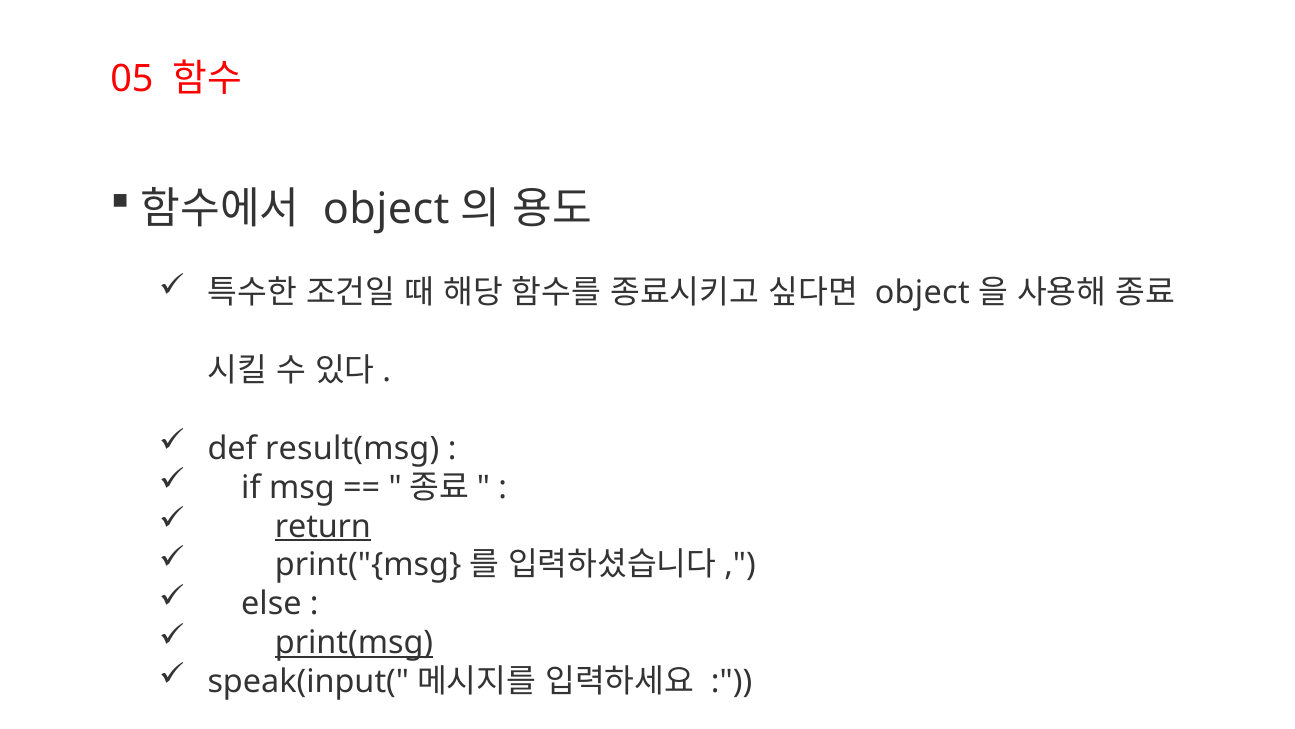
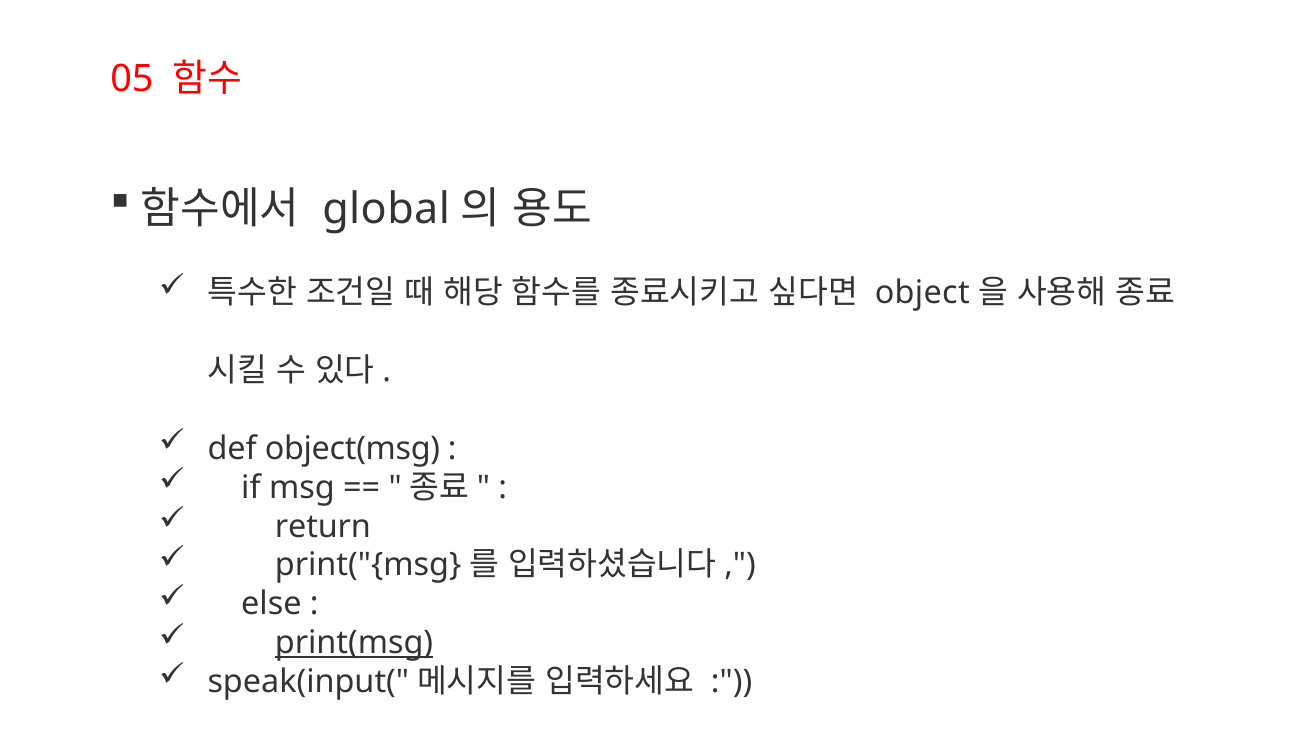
object: object -> global (386, 209)
result(msg: result(msg -> object(msg (352, 448)
return underline: present -> none (323, 526)
